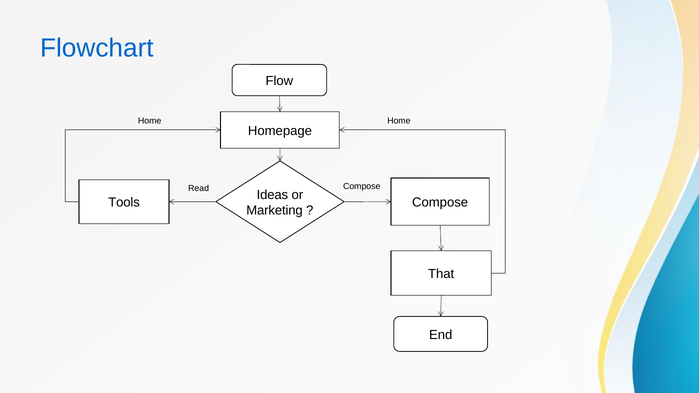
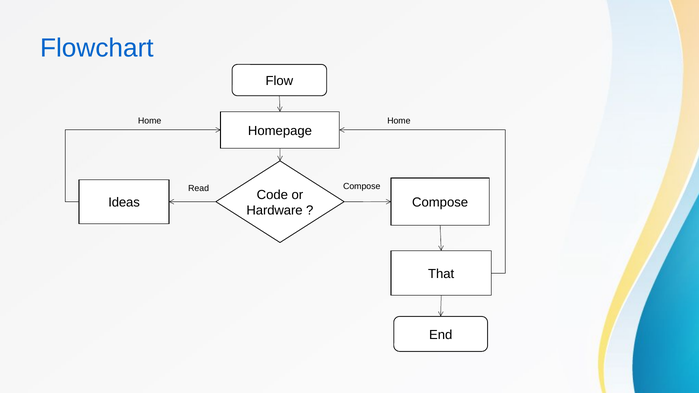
Ideas: Ideas -> Code (272, 195)
Tools: Tools -> Ideas (124, 203)
Marketing: Marketing -> Hardware (275, 211)
